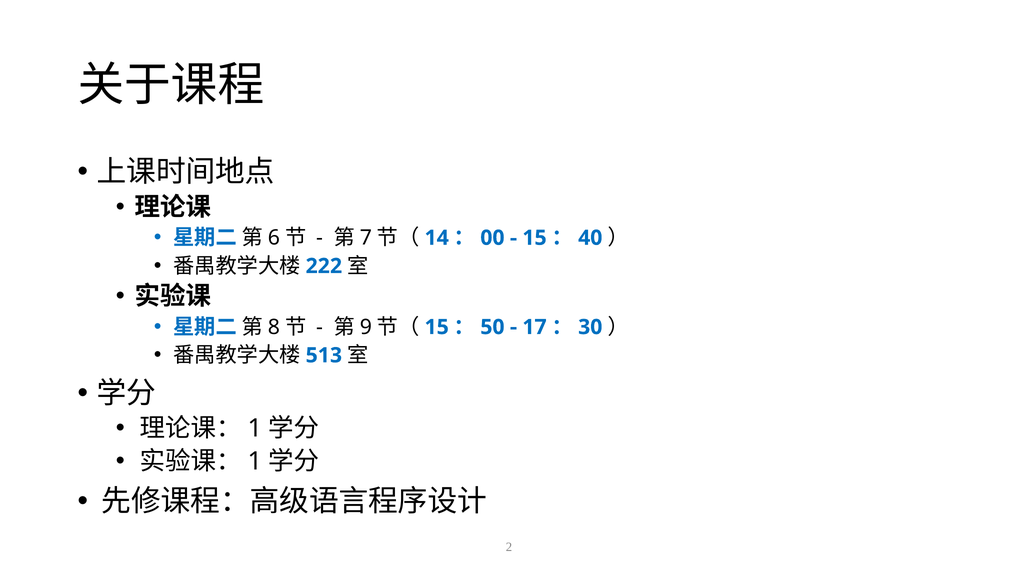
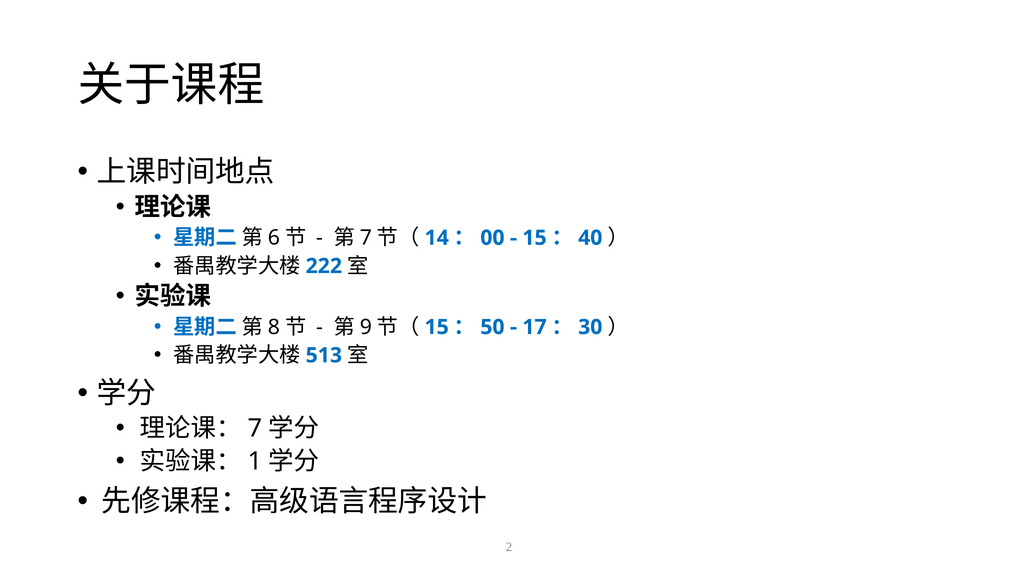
1: 1 -> 7 (255, 428)
